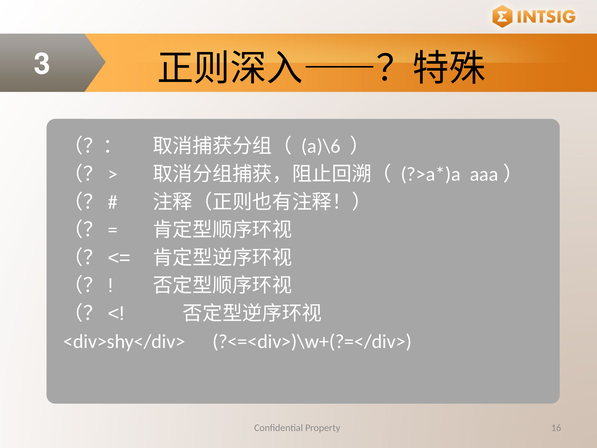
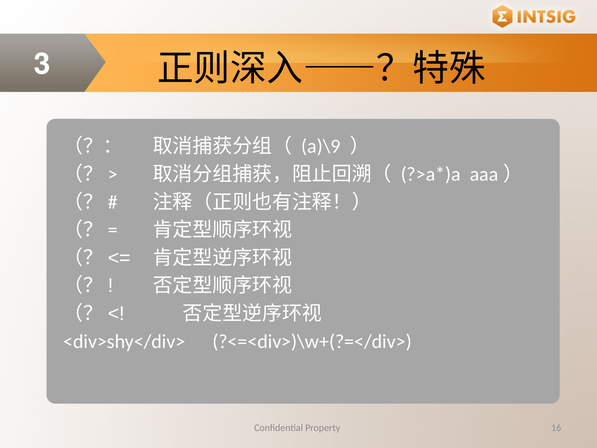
a)\6: a)\6 -> a)\9 (321, 146)
